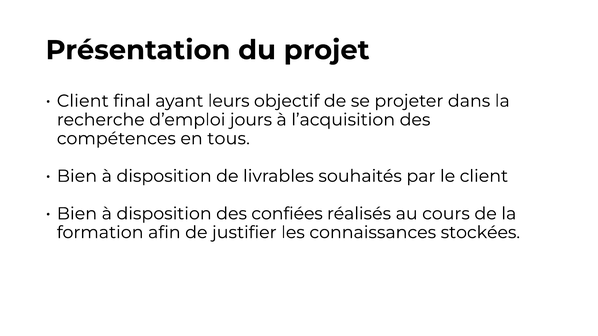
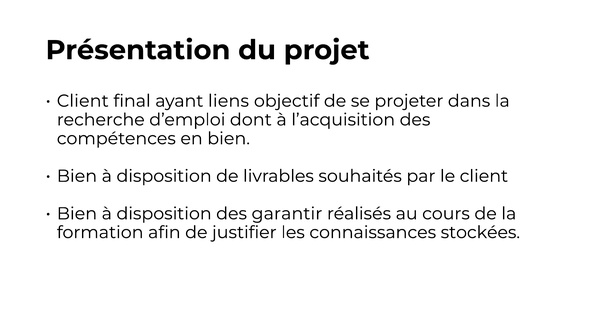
leurs: leurs -> liens (229, 101)
jours: jours -> dont (251, 120)
en tous: tous -> bien (229, 139)
confiées: confiées -> garantir (287, 214)
